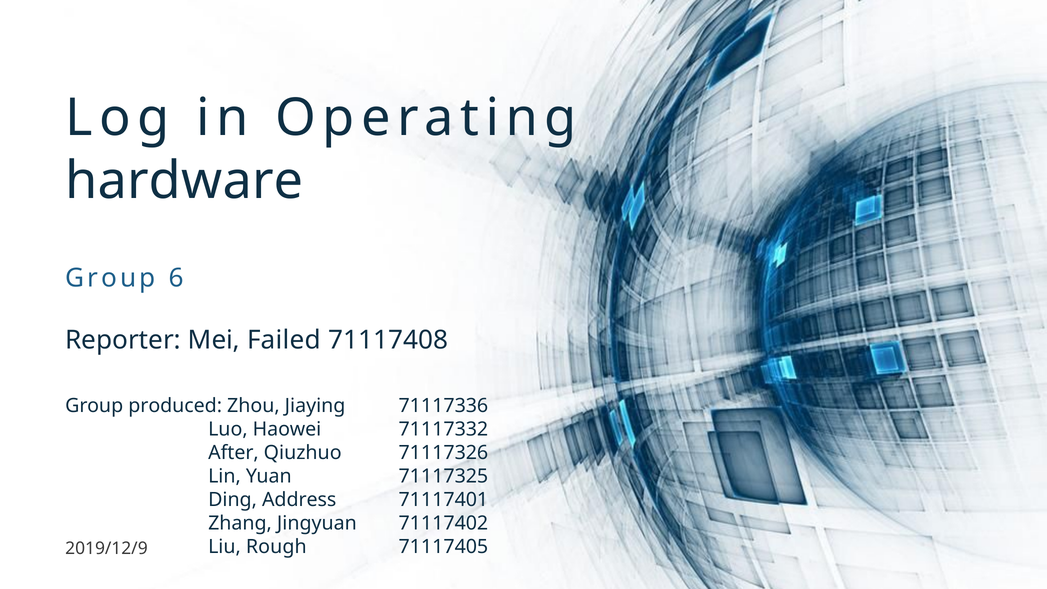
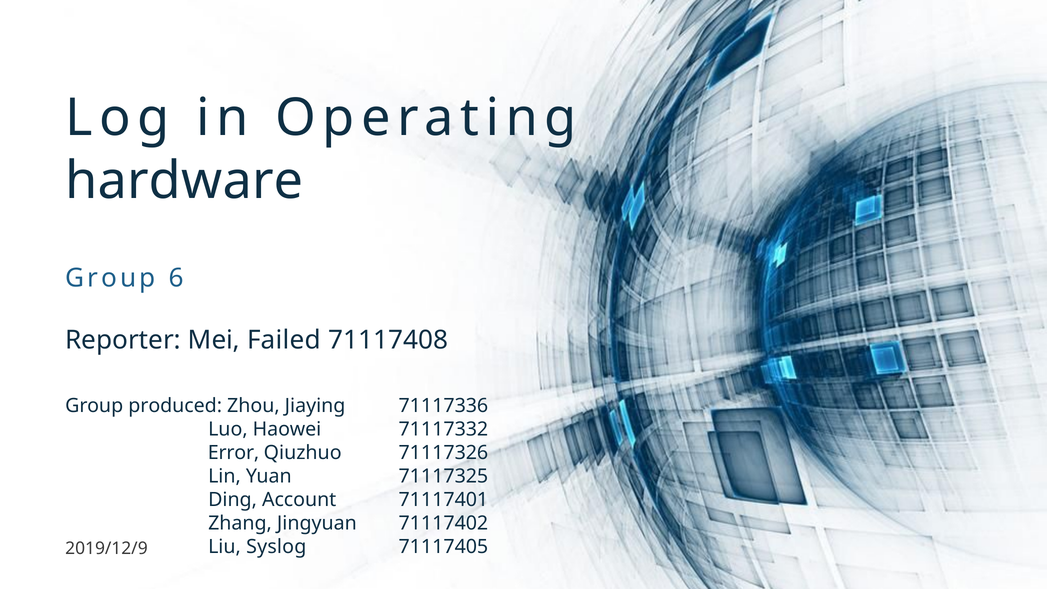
After: After -> Error (234, 453)
Address: Address -> Account (299, 500)
Rough: Rough -> Syslog (276, 547)
